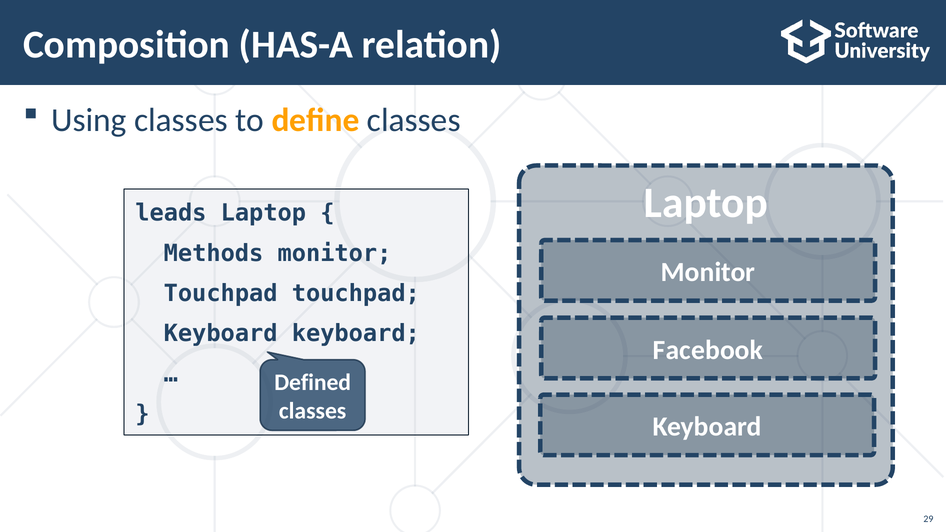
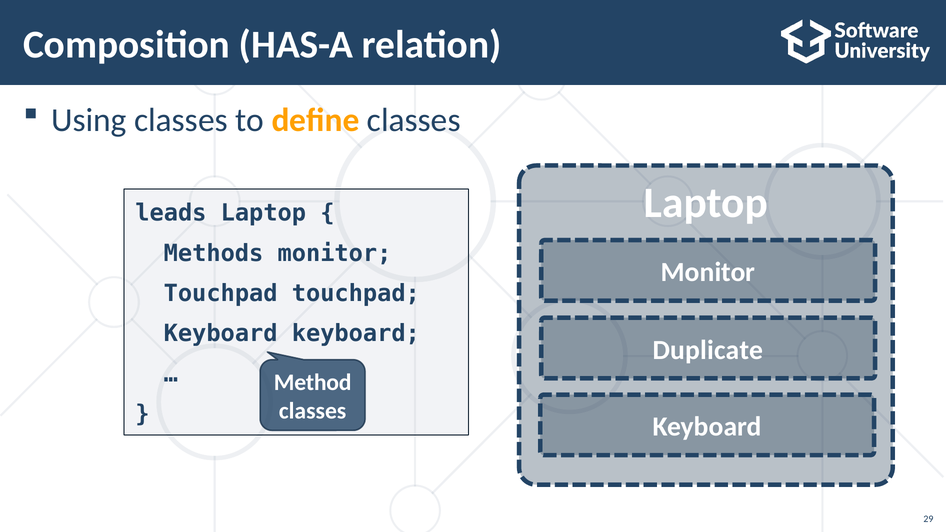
Facebook: Facebook -> Duplicate (708, 350)
Defined: Defined -> Method (313, 383)
